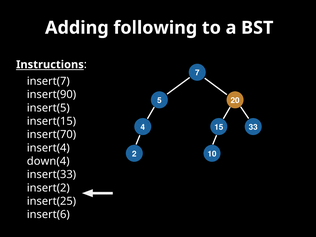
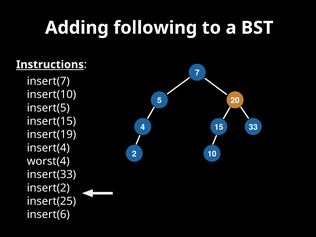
insert(90: insert(90 -> insert(10 (51, 95)
insert(70: insert(70 -> insert(19 (51, 135)
down(4: down(4 -> worst(4 (48, 161)
